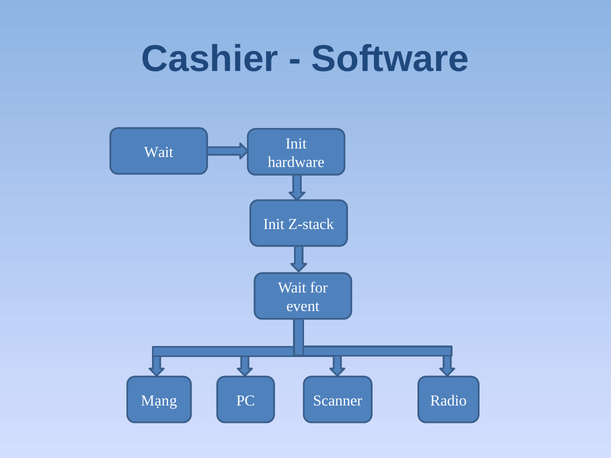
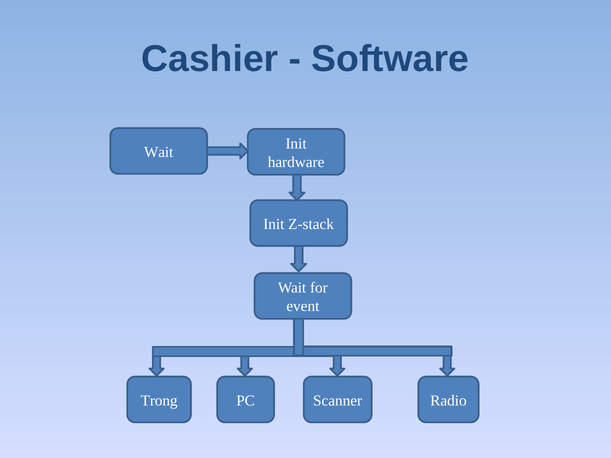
Mạng: Mạng -> Trong (159, 401)
